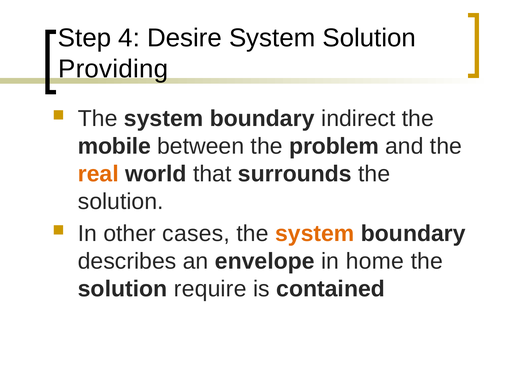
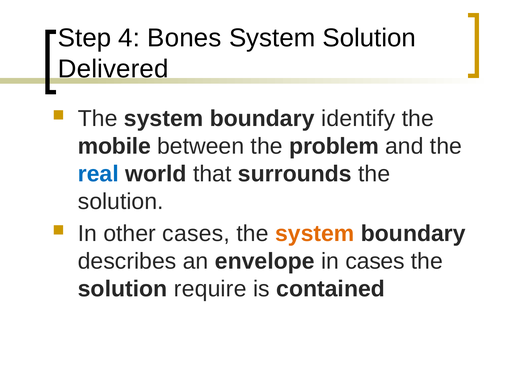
Desire: Desire -> Bones (184, 38)
Providing: Providing -> Delivered (113, 69)
indirect: indirect -> identify (358, 119)
real colour: orange -> blue (98, 174)
in home: home -> cases (375, 262)
